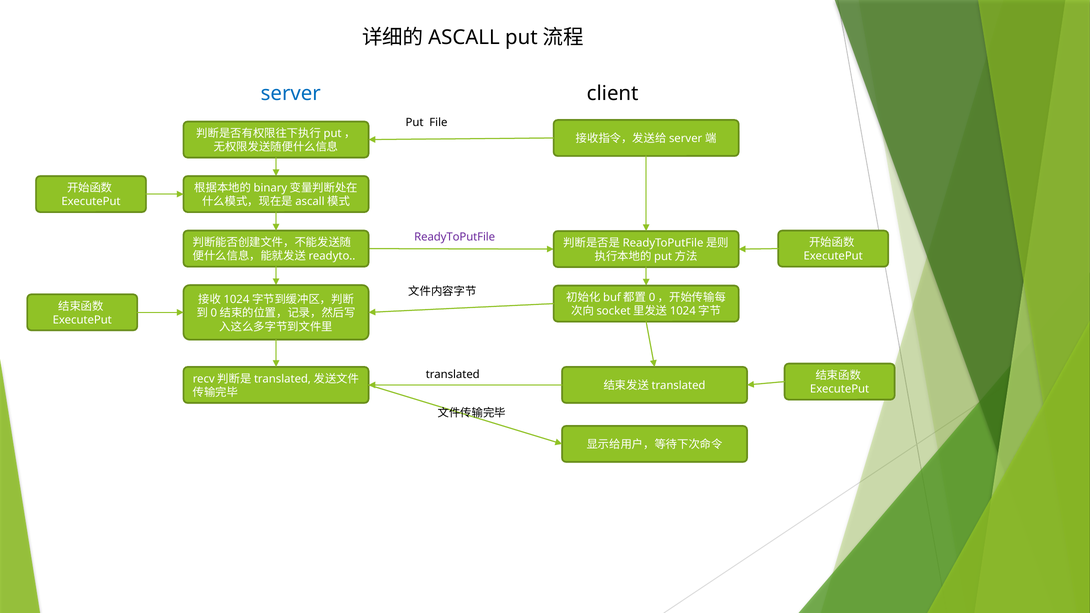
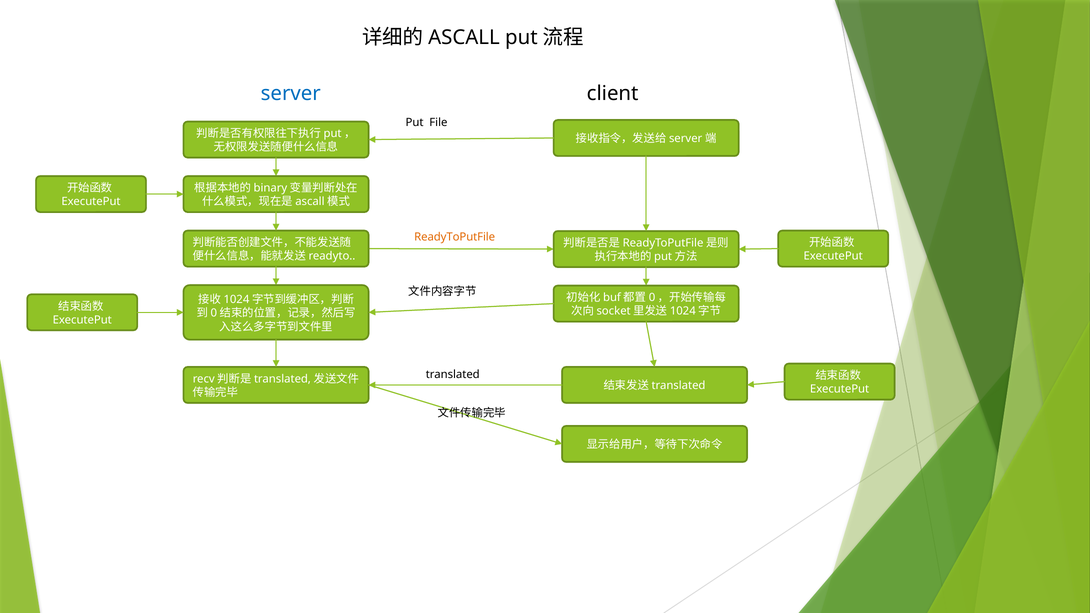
ReadyToPutFile colour: purple -> orange (455, 237)
